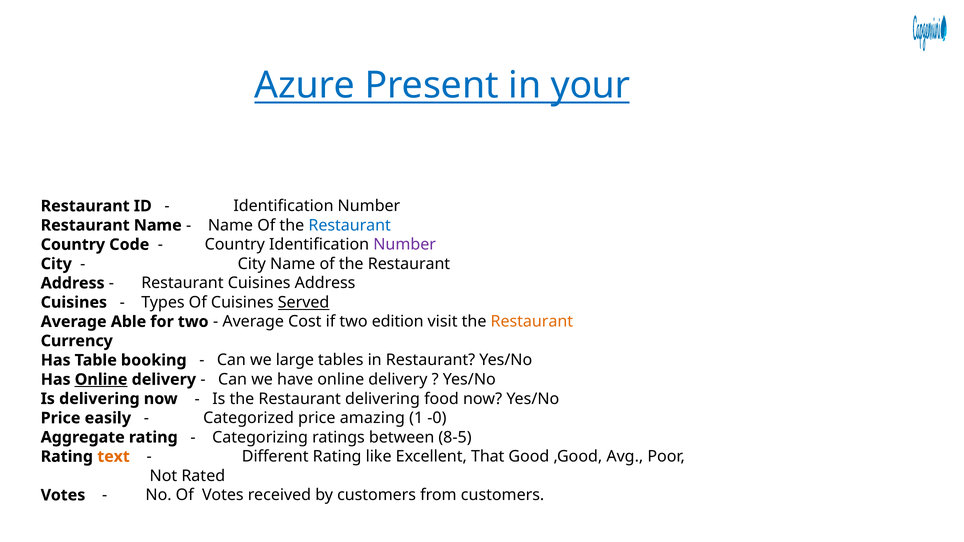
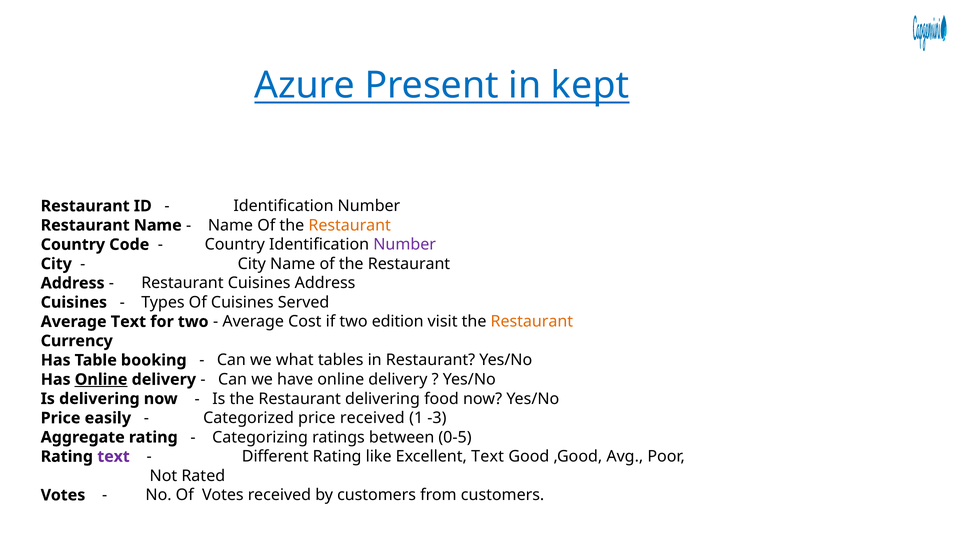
your: your -> kept (590, 85)
Restaurant colour: blue -> orange (350, 225)
Served underline: present -> none (304, 303)
Average Able: Able -> Text (128, 322)
large: large -> what (295, 360)
price amazing: amazing -> received (372, 418)
-0: -0 -> -3 (437, 418)
8-5: 8-5 -> 0-5 (455, 437)
text colour: orange -> purple (114, 457)
Excellent That: That -> Text (488, 457)
